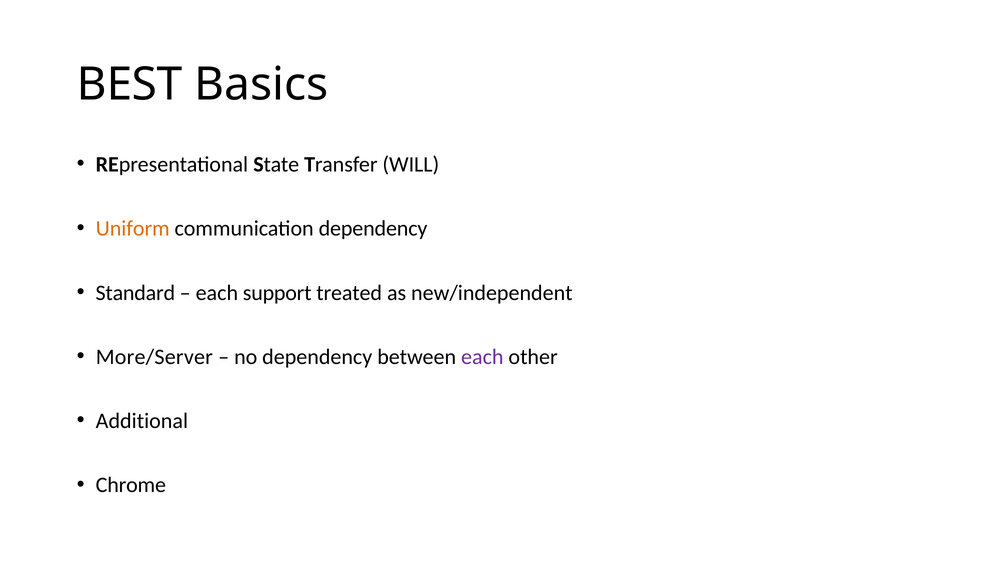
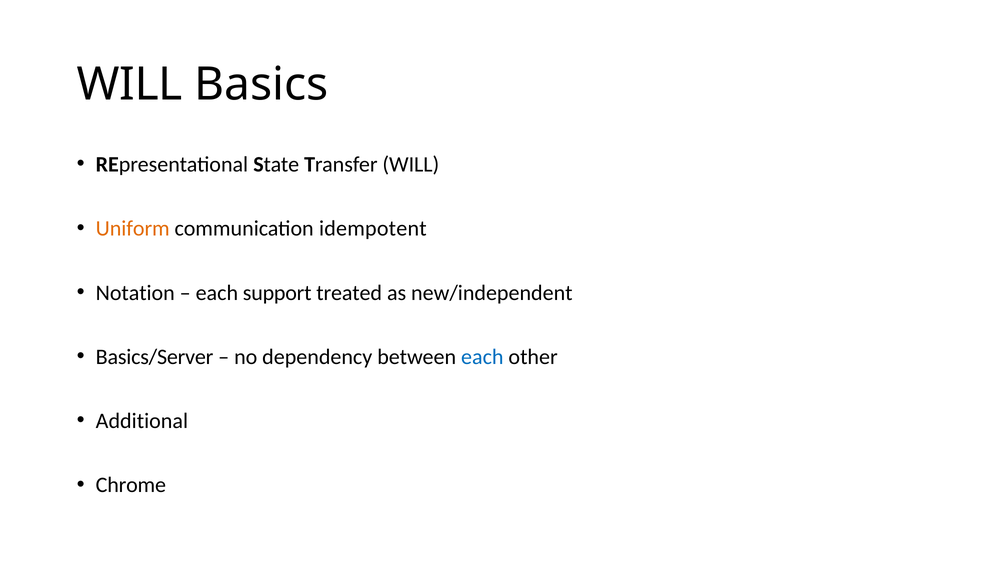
BEST: BEST -> WILL (130, 85)
communication dependency: dependency -> idempotent (373, 229)
Standard: Standard -> Notation (135, 293)
More/Server: More/Server -> Basics/Server (155, 357)
each colour: purple -> blue (482, 357)
